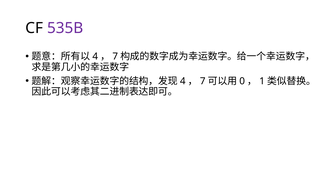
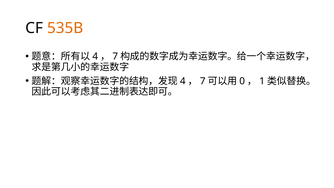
535B colour: purple -> orange (65, 28)
